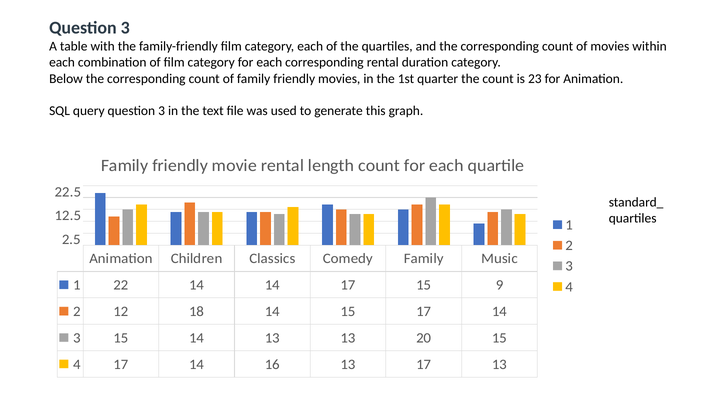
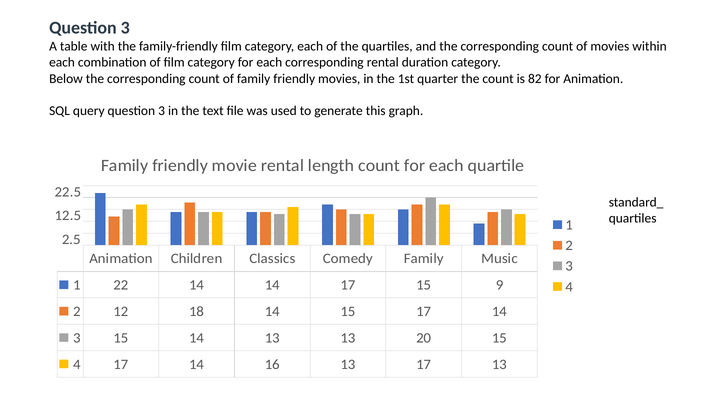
23: 23 -> 82 (535, 79)
